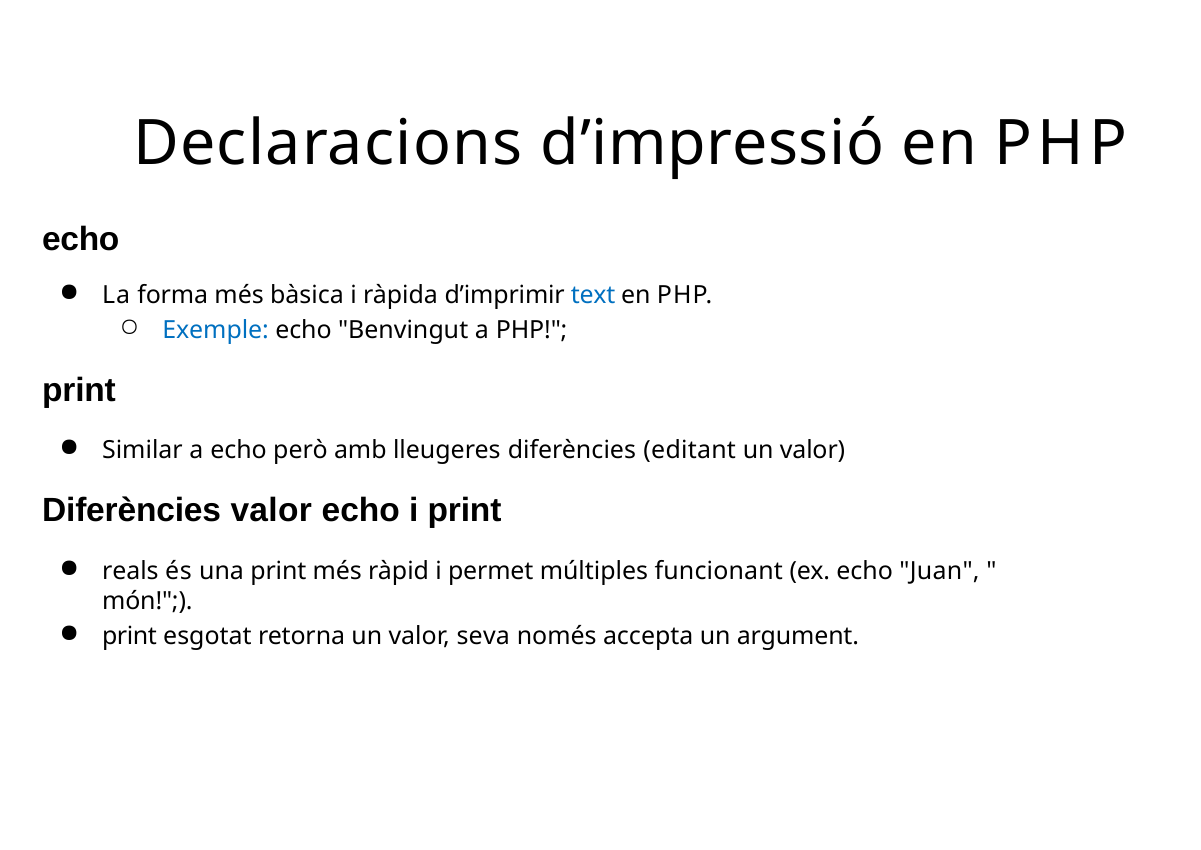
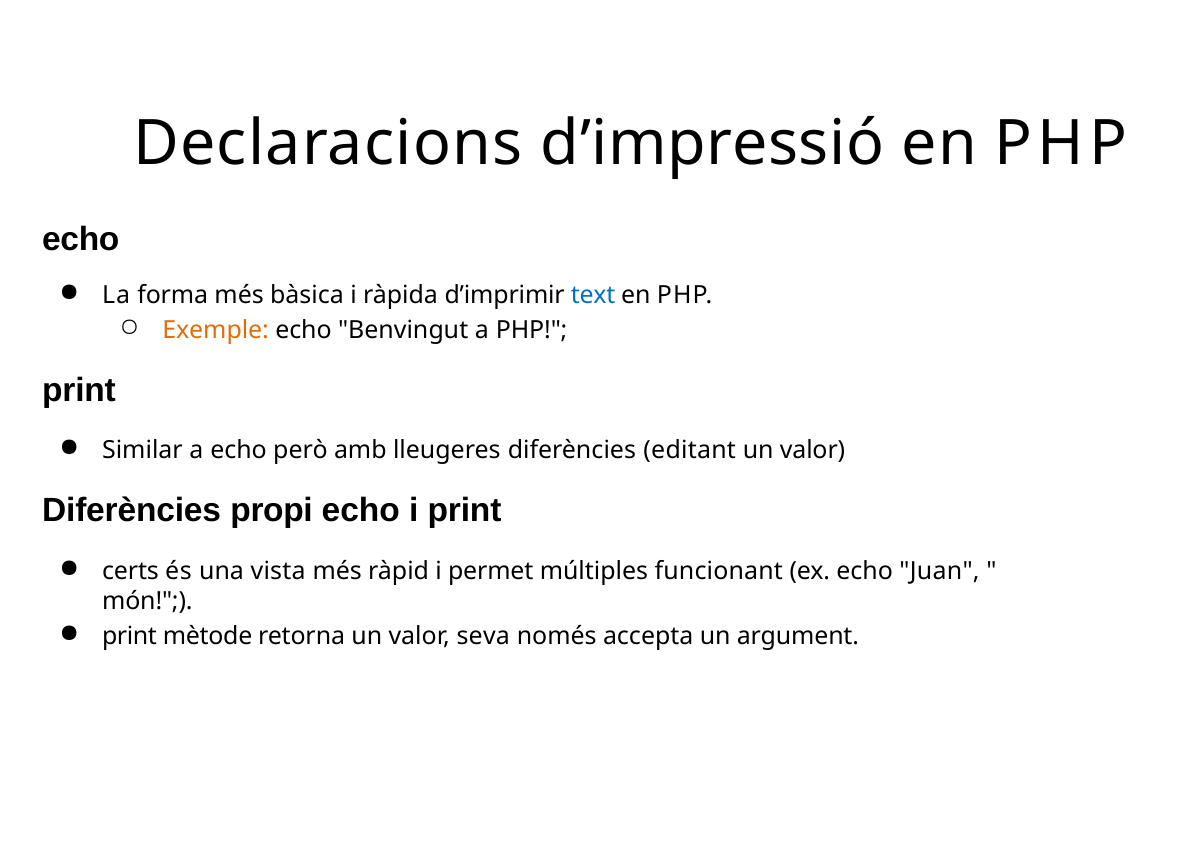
Exemple colour: blue -> orange (216, 330)
Diferències valor: valor -> propi (272, 511)
reals: reals -> certs (130, 571)
una print: print -> vista (278, 571)
esgotat: esgotat -> mètode (208, 635)
